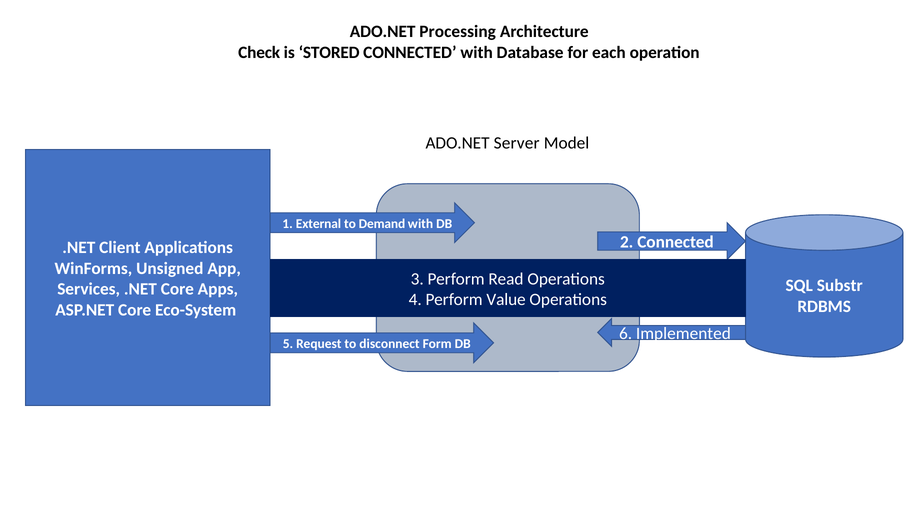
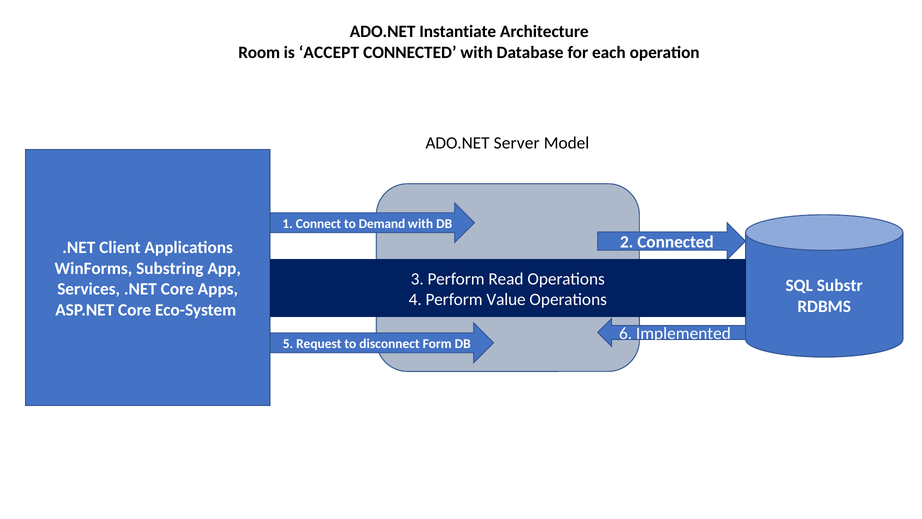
Processing: Processing -> Instantiate (458, 32)
Check: Check -> Room (259, 52)
STORED: STORED -> ACCEPT (329, 52)
External: External -> Connect (318, 223)
Unsigned: Unsigned -> Substring (170, 268)
